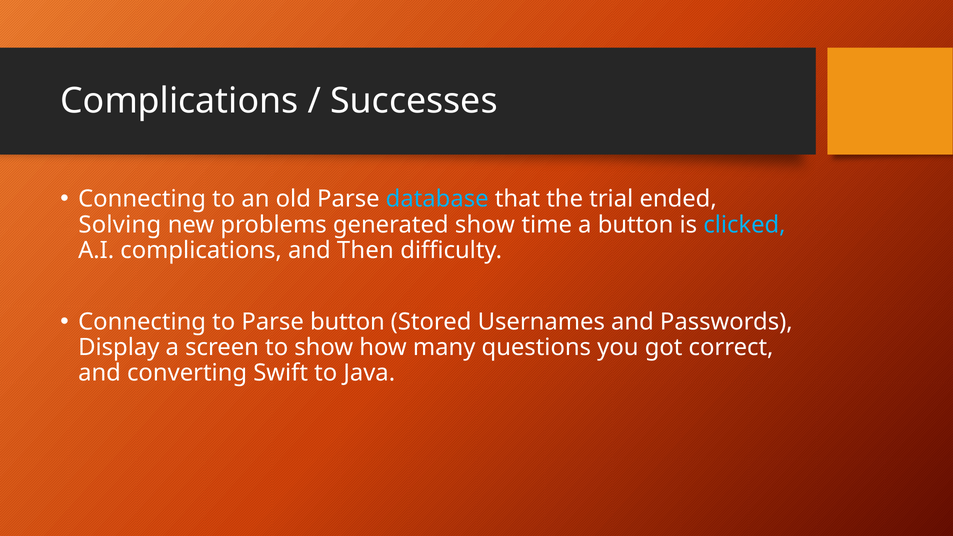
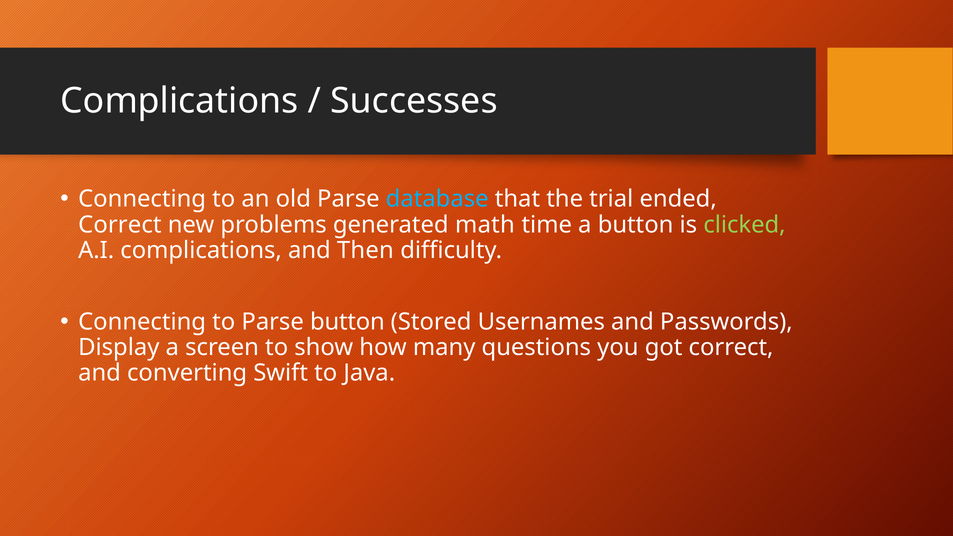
Solving: Solving -> Correct (120, 225)
generated show: show -> math (485, 225)
clicked colour: light blue -> light green (745, 225)
